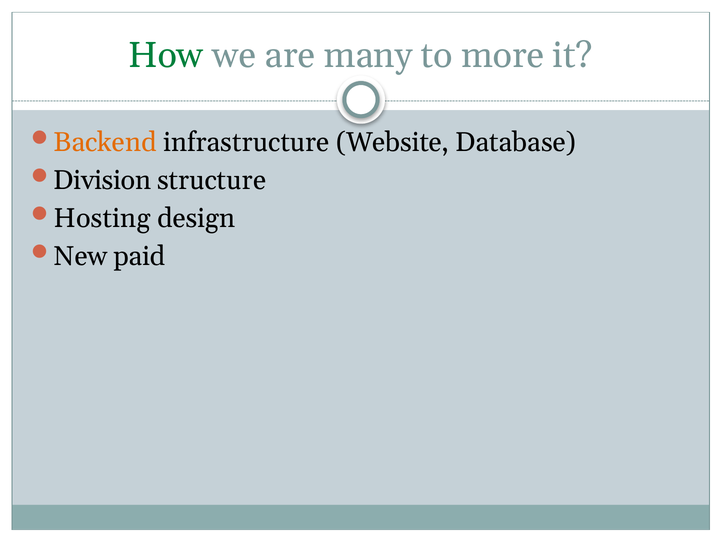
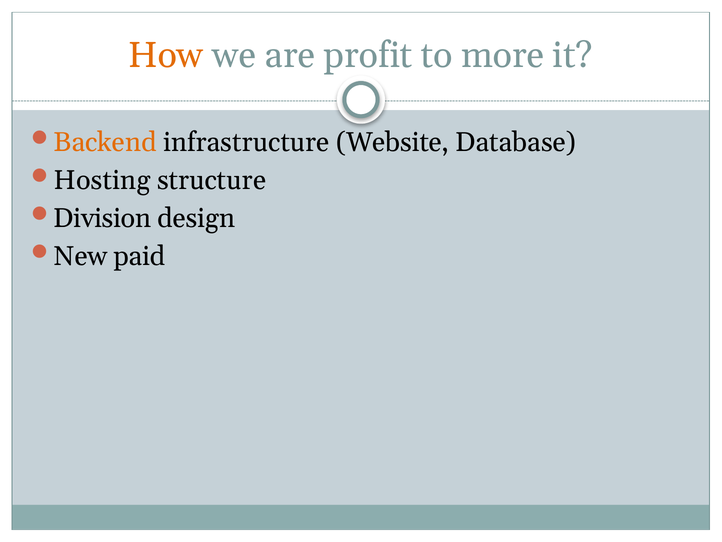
How colour: green -> orange (166, 55)
many: many -> profit (368, 55)
Division: Division -> Hosting (102, 180)
Hosting: Hosting -> Division (102, 218)
